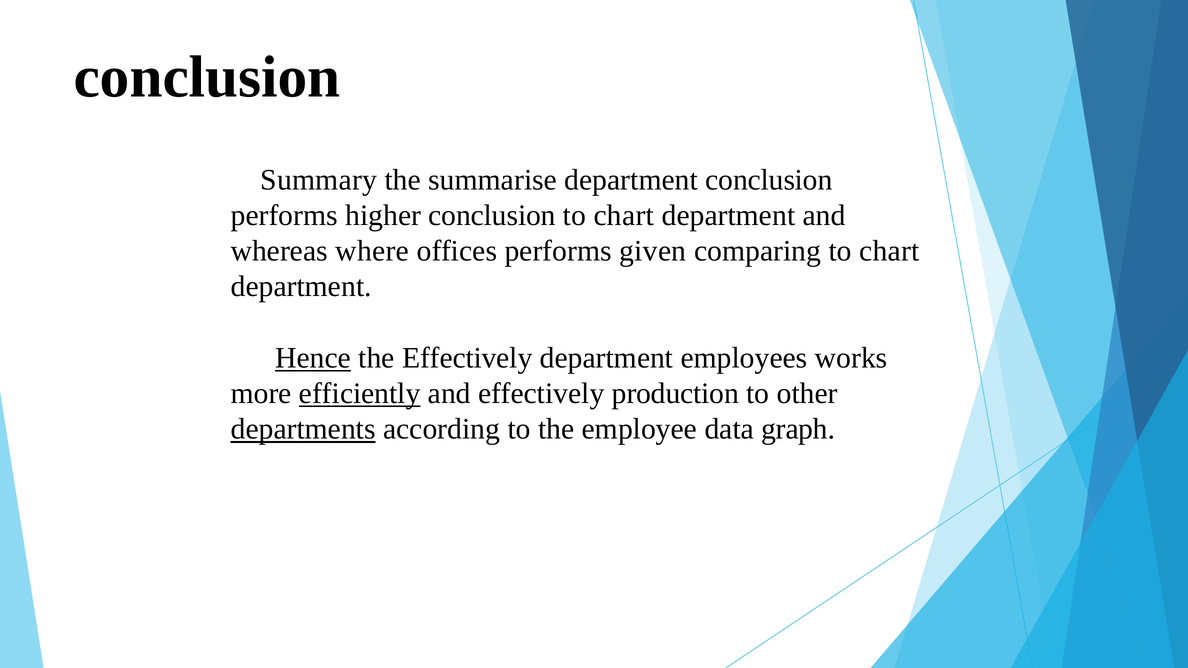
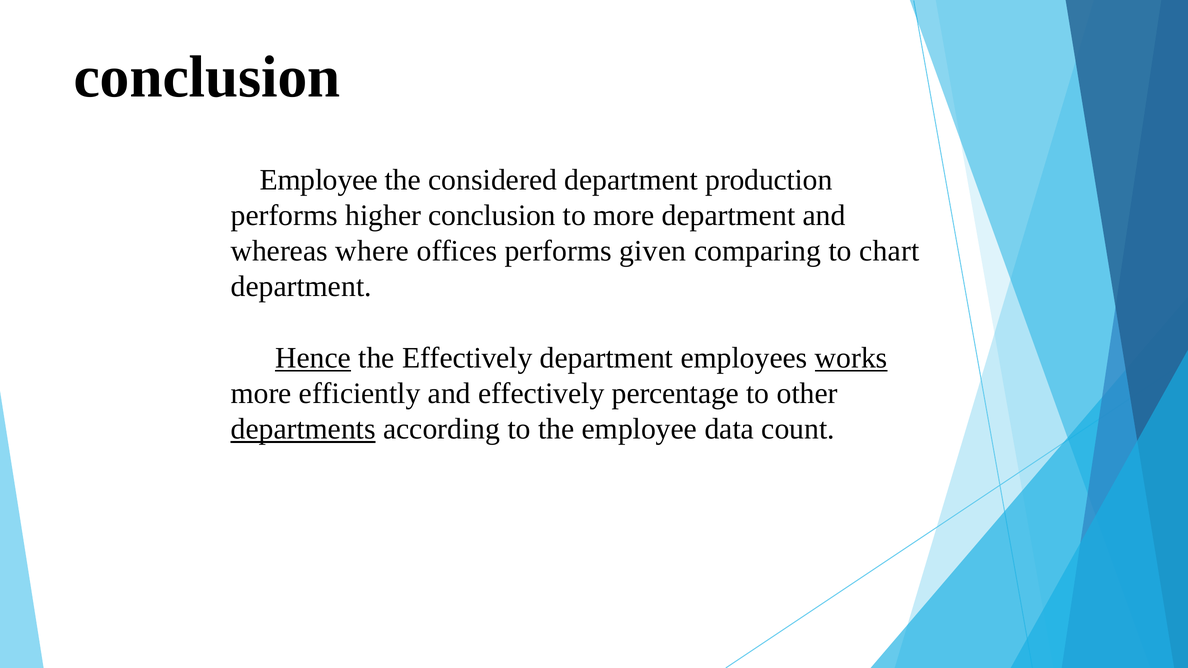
Summary: Summary -> Employee (319, 180)
summarise: summarise -> considered (493, 180)
department conclusion: conclusion -> production (769, 180)
chart: chart -> more (624, 216)
works underline: none -> present (851, 358)
efficiently underline: present -> none (360, 394)
production: production -> percentage (675, 394)
graph: graph -> count (798, 429)
